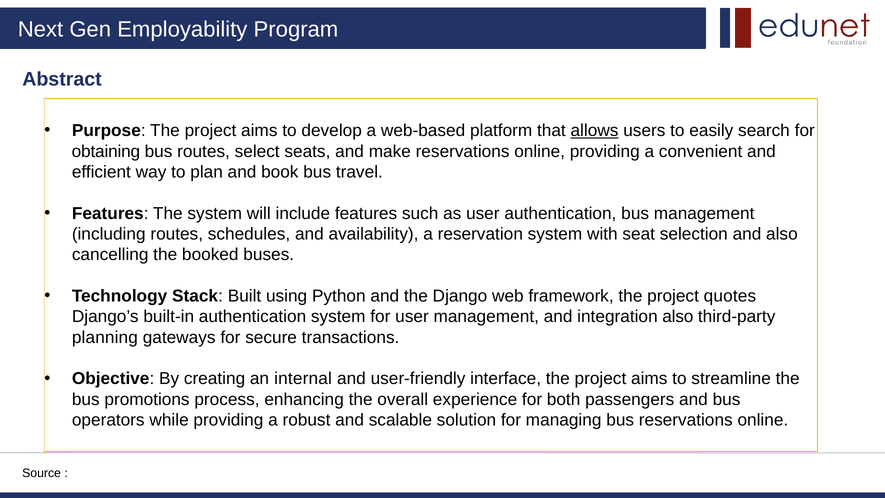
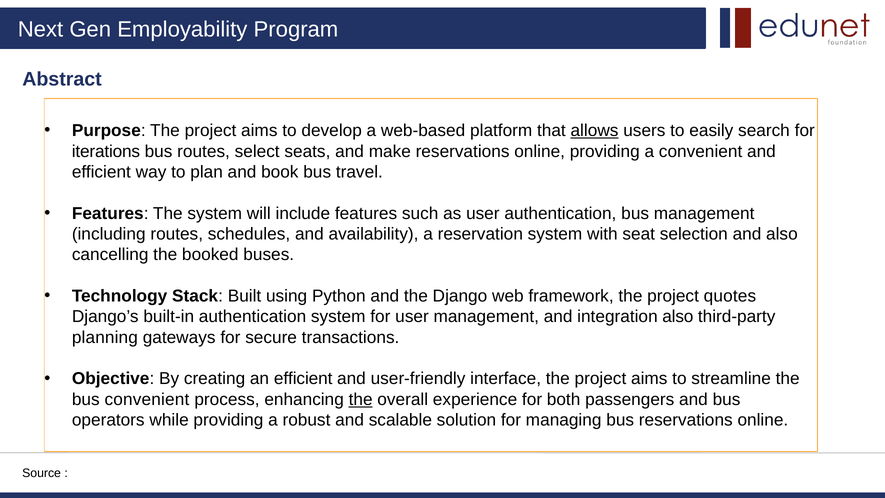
obtaining: obtaining -> iterations (106, 151)
an internal: internal -> efficient (303, 379)
bus promotions: promotions -> convenient (147, 399)
the underline: none -> present (361, 399)
